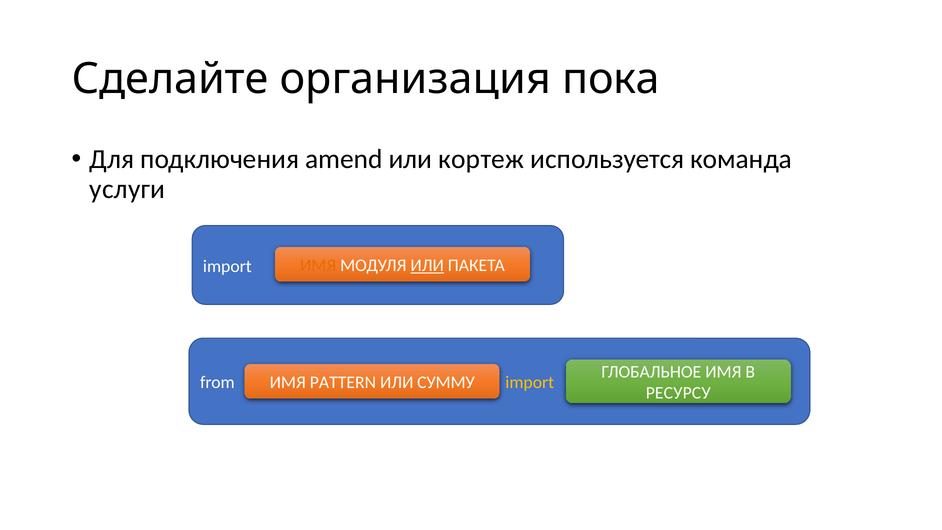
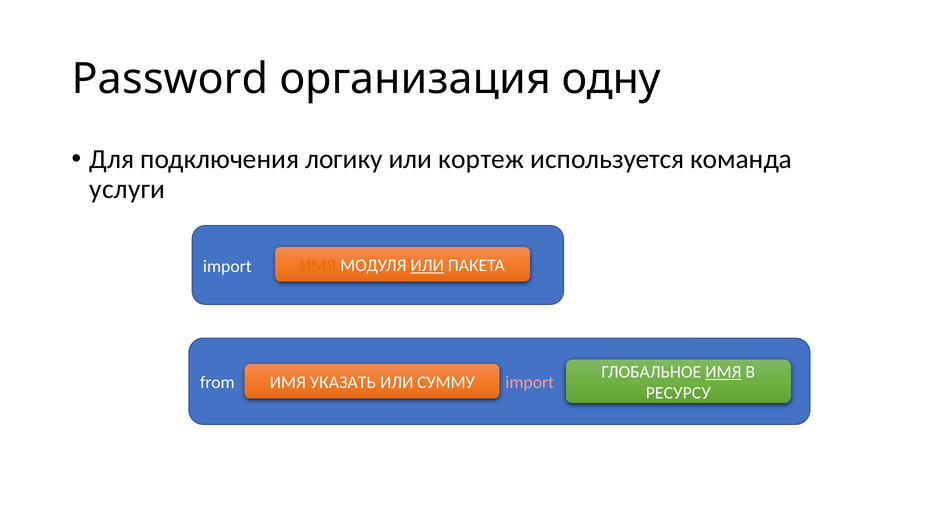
Сделайте: Сделайте -> Password (170, 79)
пока: пока -> одну (611, 79)
amend: amend -> логику (344, 159)
ИМЯ underline: none -> present (723, 372)
PATTERN: PATTERN -> УКАЗАТЬ (343, 382)
import colour: yellow -> pink (530, 382)
